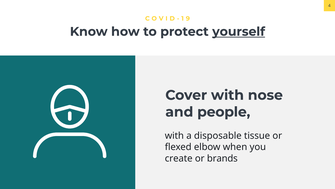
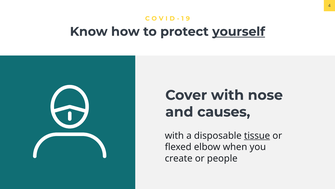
people: people -> causes (224, 112)
tissue underline: none -> present (257, 135)
brands: brands -> people (222, 158)
